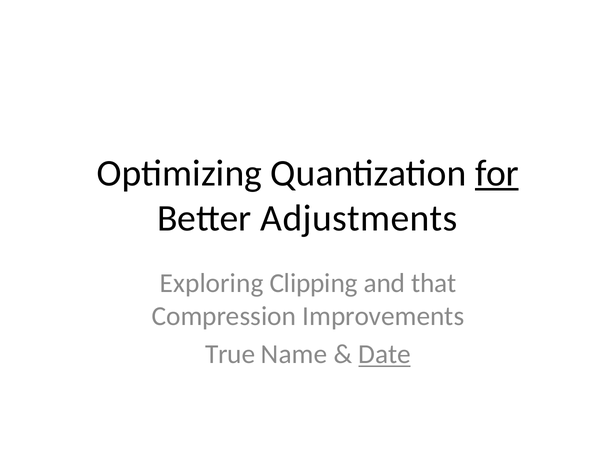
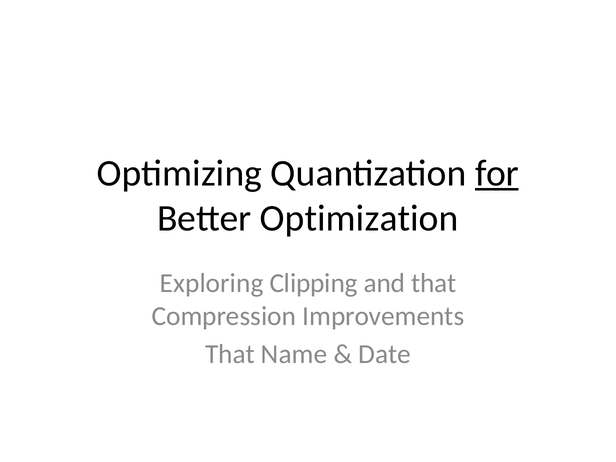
Adjustments: Adjustments -> Optimization (359, 218)
True: True -> That (230, 354)
Date underline: present -> none (385, 354)
